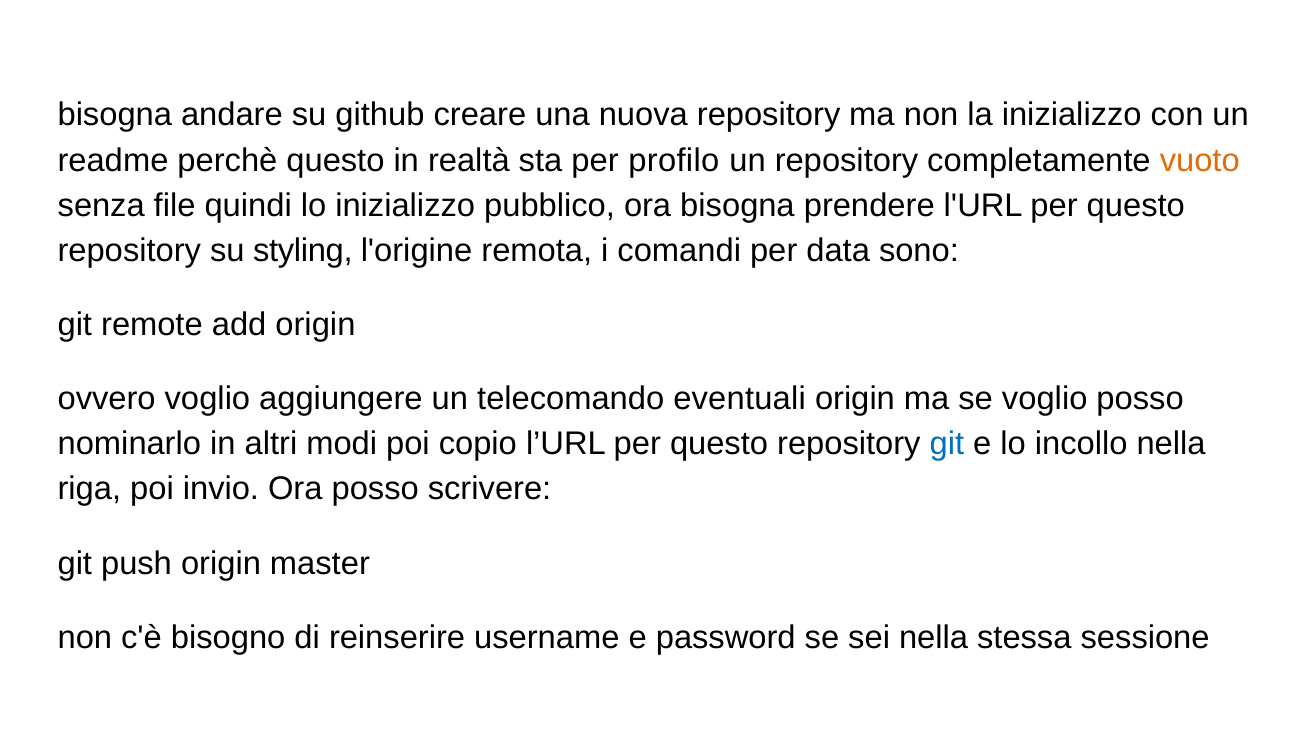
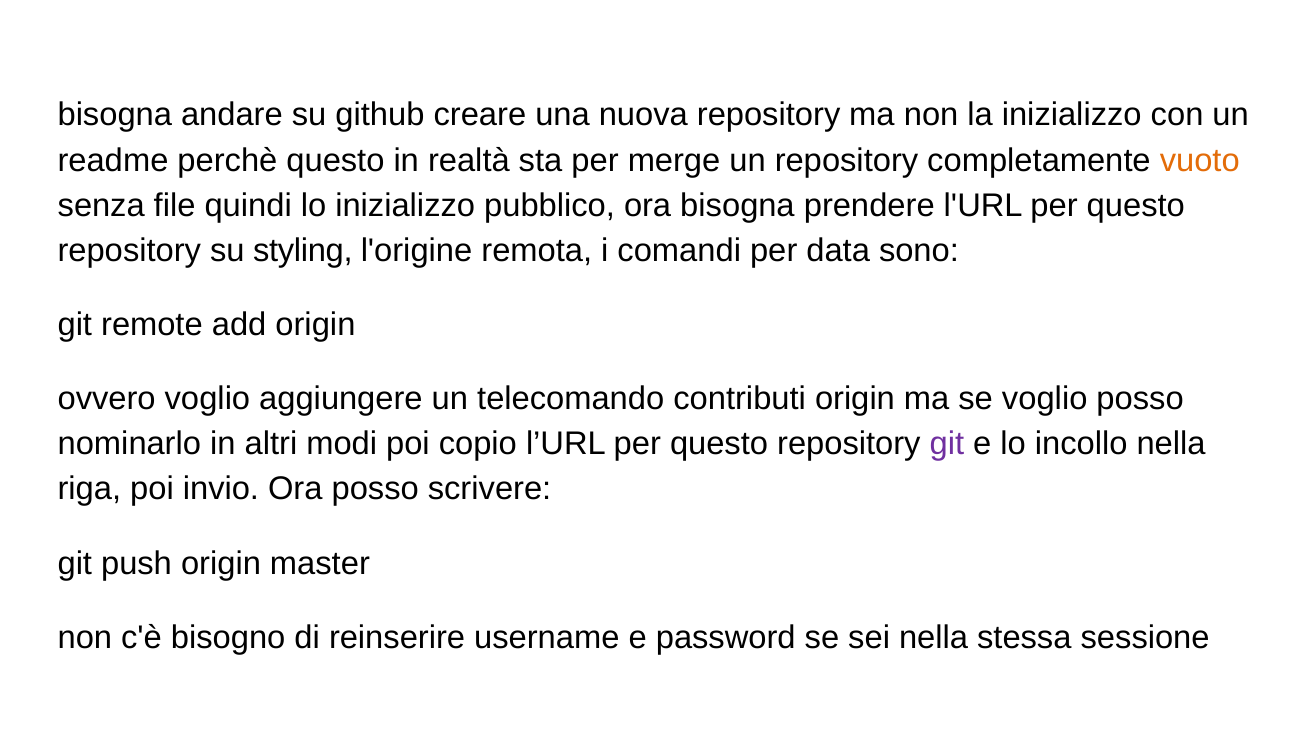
profilo: profilo -> merge (674, 160)
eventuali: eventuali -> contributi (740, 399)
git colour: blue -> purple (947, 444)
